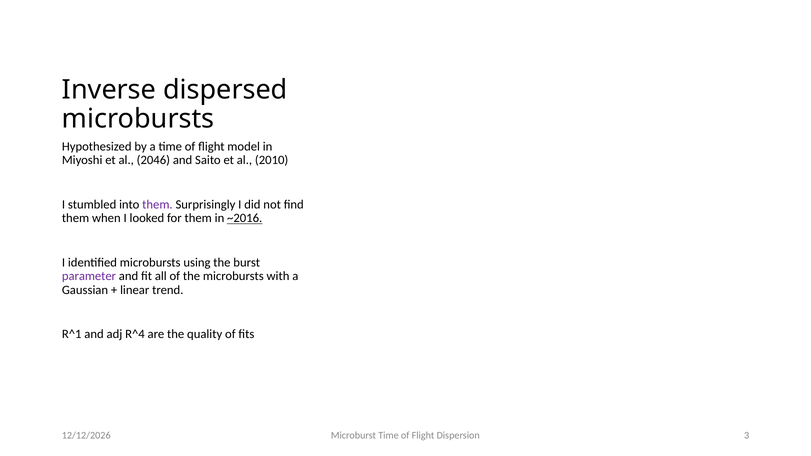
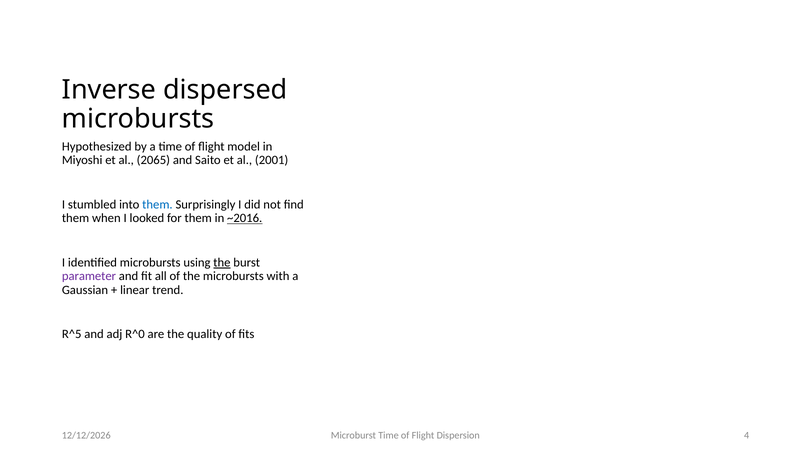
2046: 2046 -> 2065 (153, 160)
2010: 2010 -> 2001 (272, 160)
them colour: purple -> blue (157, 205)
the underline: none -> present (222, 263)
R^1: R^1 -> R^5 (72, 334)
R^4: R^4 -> R^0 (135, 334)
3: 3 -> 4 (747, 436)
